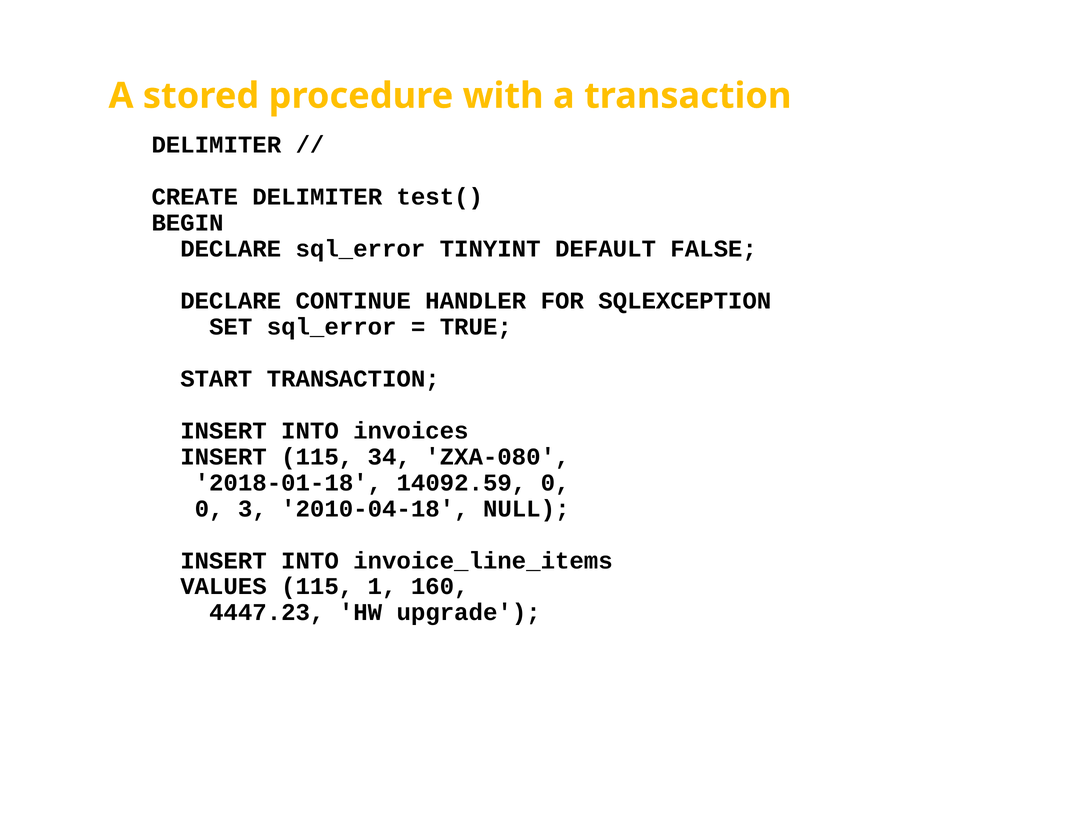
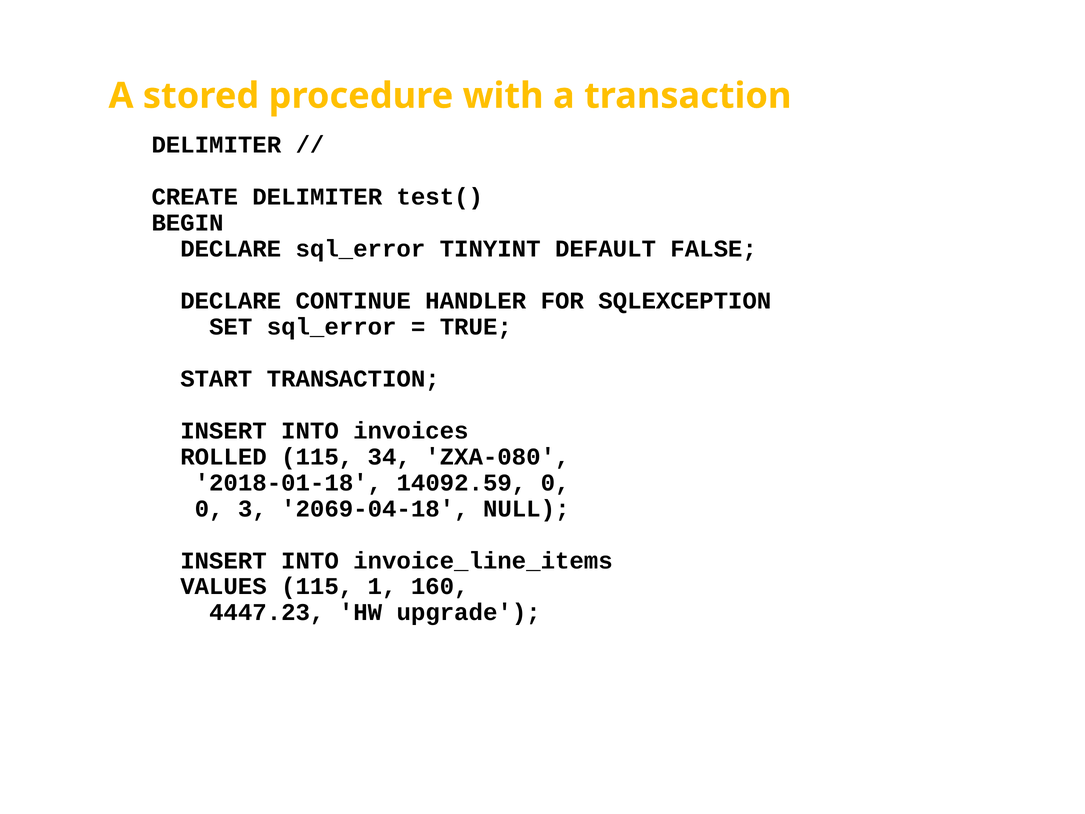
INSERT: INSERT -> ROLLED (224, 457)
2010-04-18: 2010-04-18 -> 2069-04-18 (375, 508)
